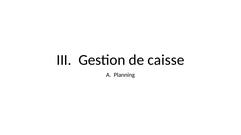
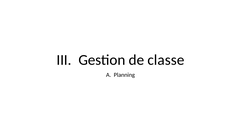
caisse: caisse -> classe (166, 60)
